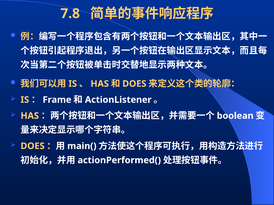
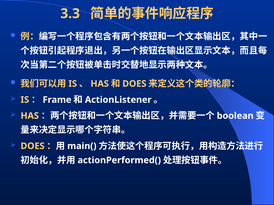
7.8: 7.8 -> 3.3 (70, 14)
